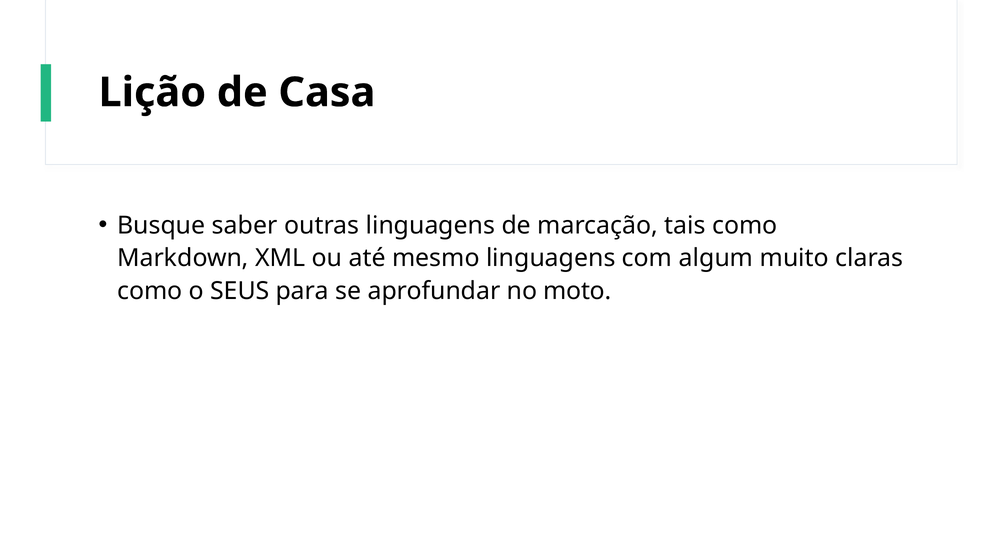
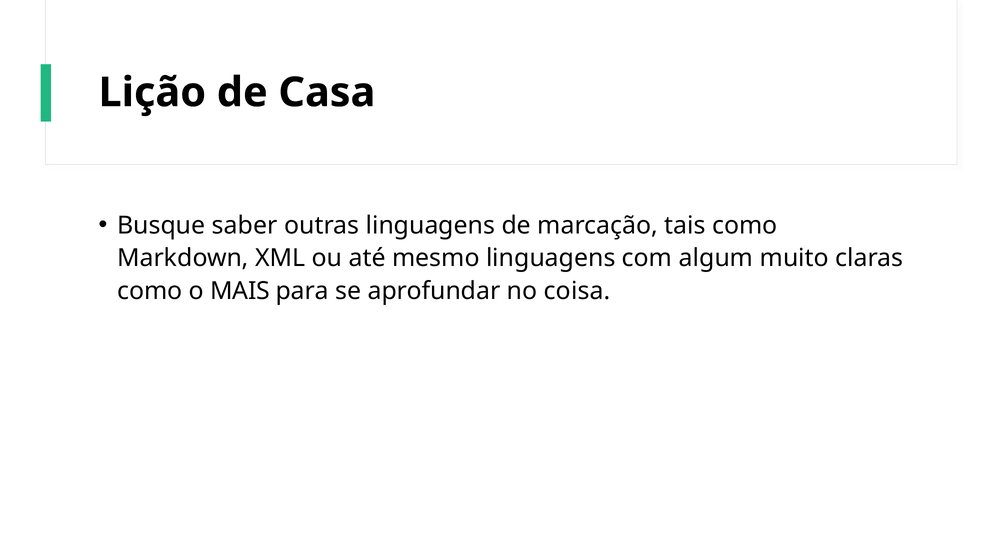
SEUS: SEUS -> MAIS (240, 291)
moto: moto -> coisa (577, 291)
